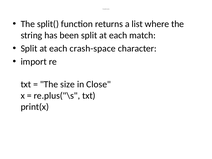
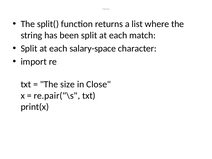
crash-space: crash-space -> salary-space (93, 48)
re.plus("\s: re.plus("\s -> re.pair("\s (57, 96)
